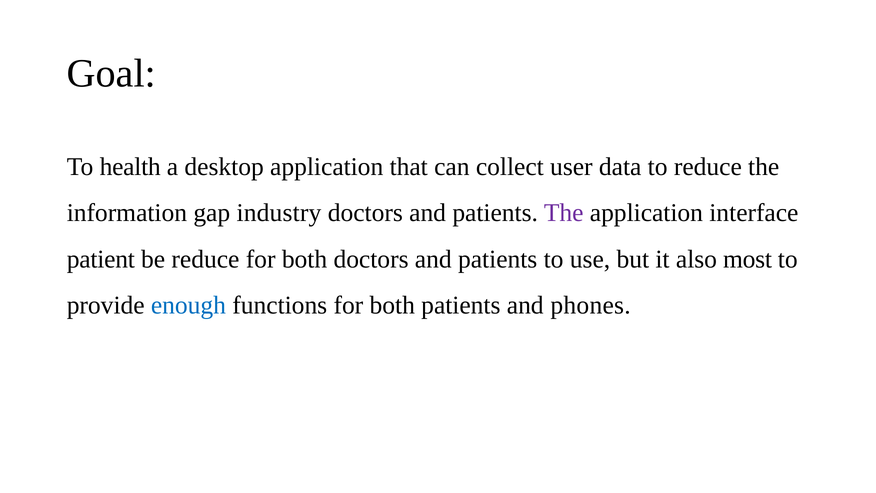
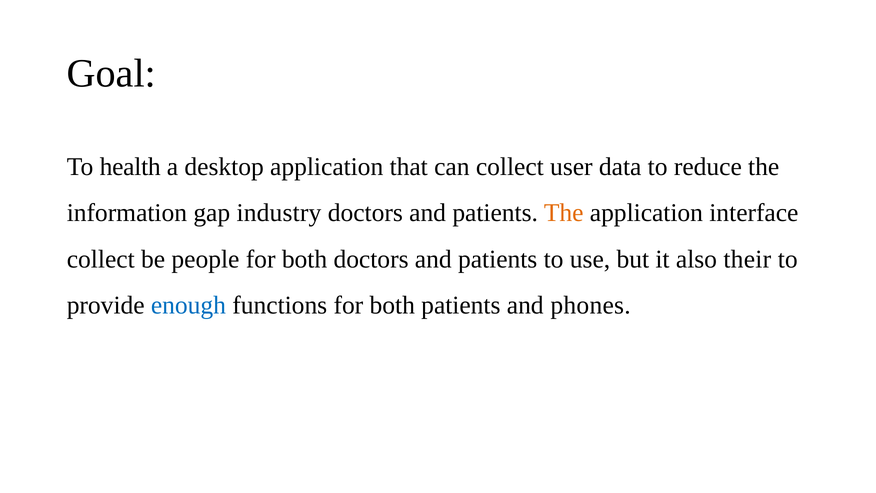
The colour: purple -> orange (564, 213)
patient: patient -> collect (101, 259)
be reduce: reduce -> people (205, 259)
most: most -> their (747, 259)
